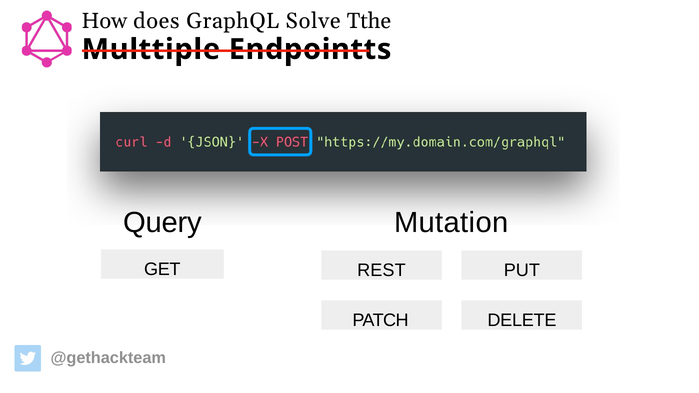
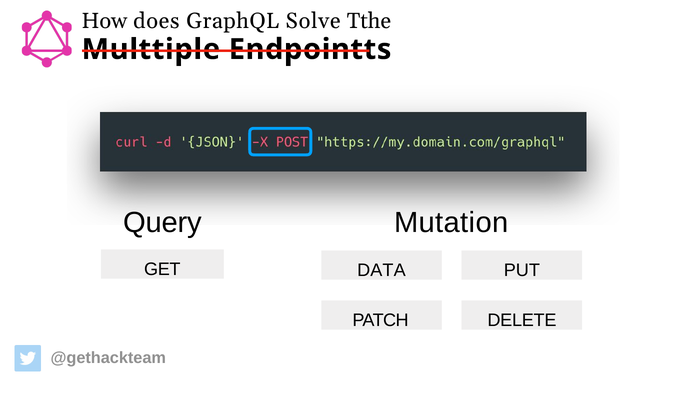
REST: REST -> DATA (381, 270)
